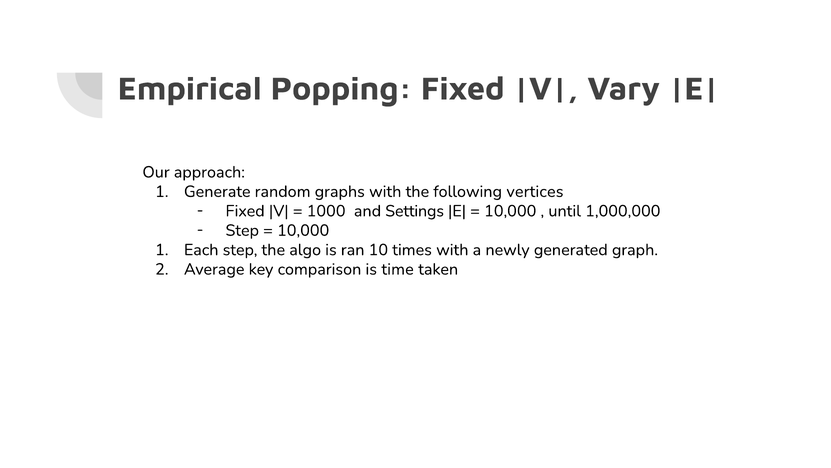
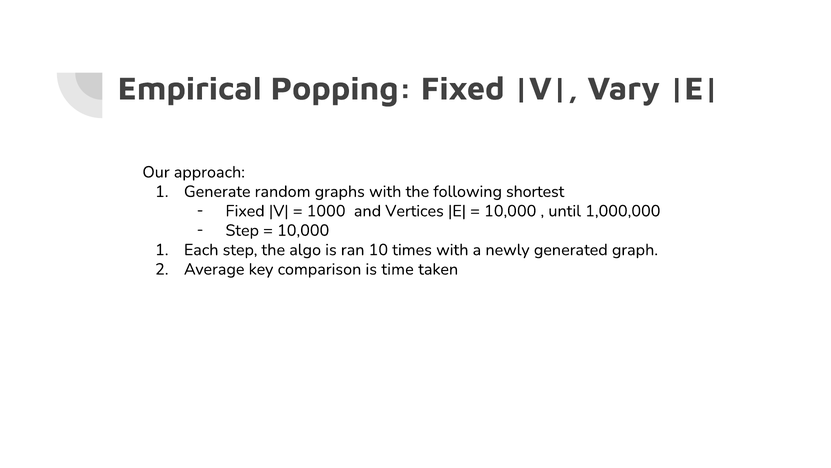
vertices: vertices -> shortest (535, 191)
Settings: Settings -> Vertices (415, 211)
